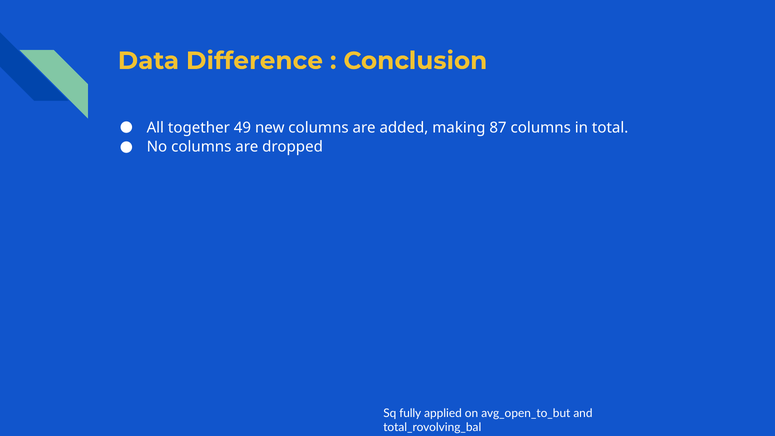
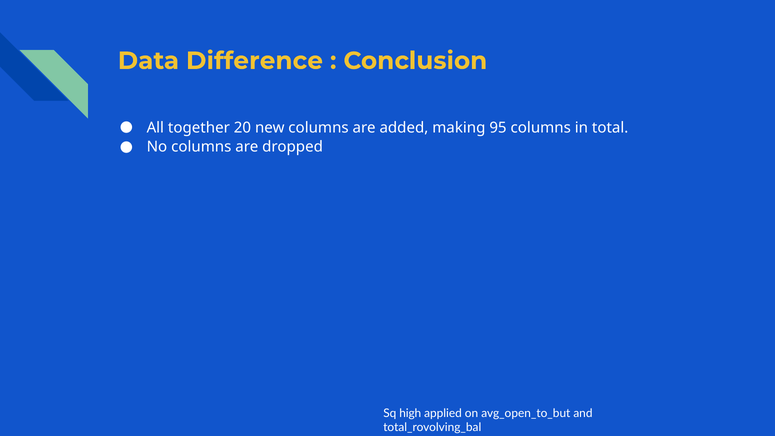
49: 49 -> 20 (242, 128)
87: 87 -> 95 (498, 128)
fully: fully -> high (410, 413)
